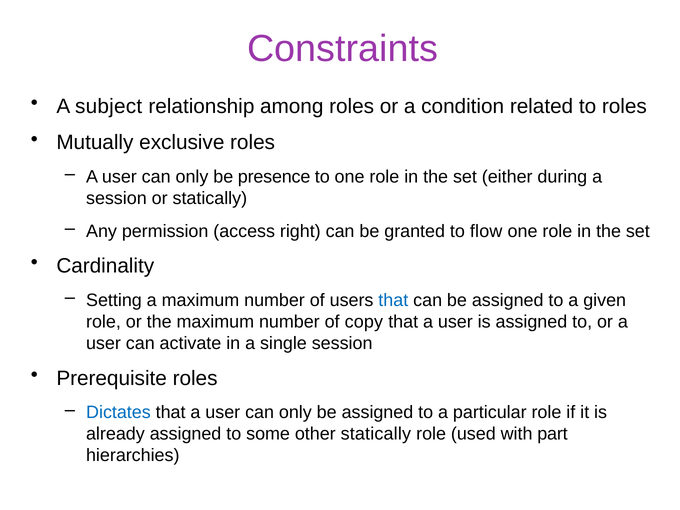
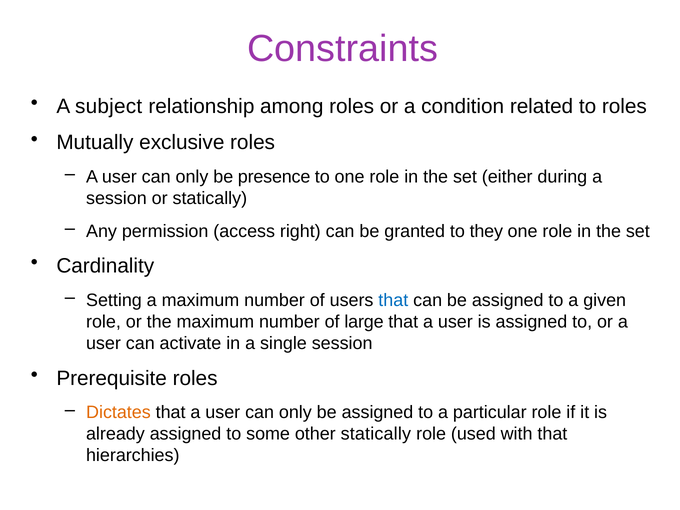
flow: flow -> they (486, 231)
copy: copy -> large (364, 322)
Dictates colour: blue -> orange (118, 413)
with part: part -> that (552, 434)
